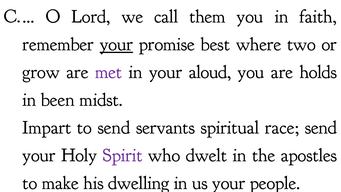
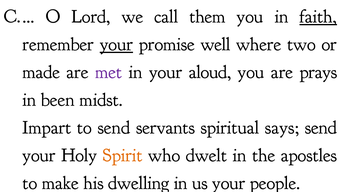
faith underline: none -> present (318, 17)
best: best -> well (216, 44)
grow: grow -> made (41, 72)
holds: holds -> prays (318, 72)
race: race -> says (282, 127)
Spirit colour: purple -> orange (123, 155)
